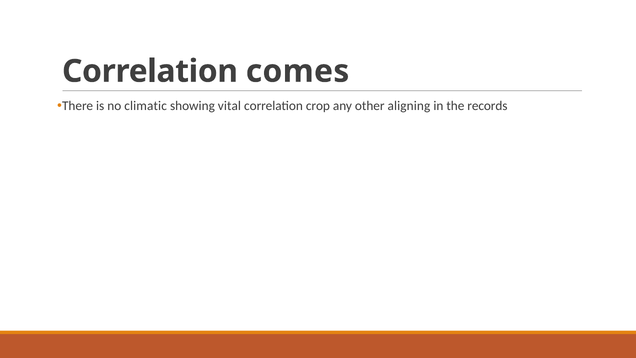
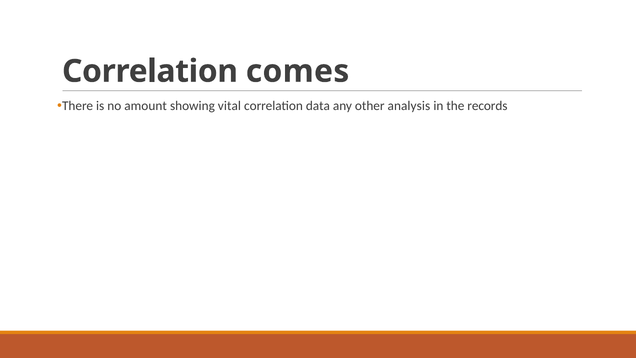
climatic: climatic -> amount (146, 106)
crop: crop -> data (318, 106)
aligning: aligning -> analysis (409, 106)
